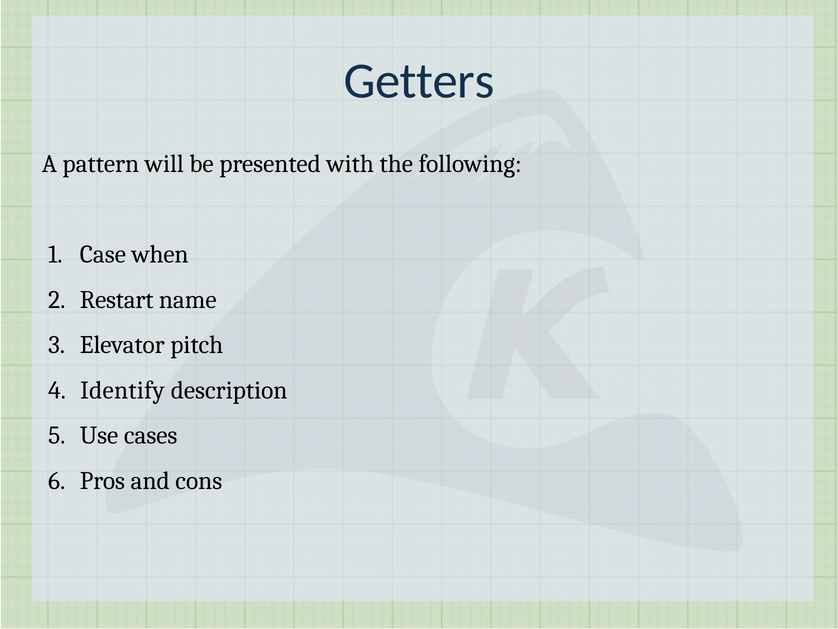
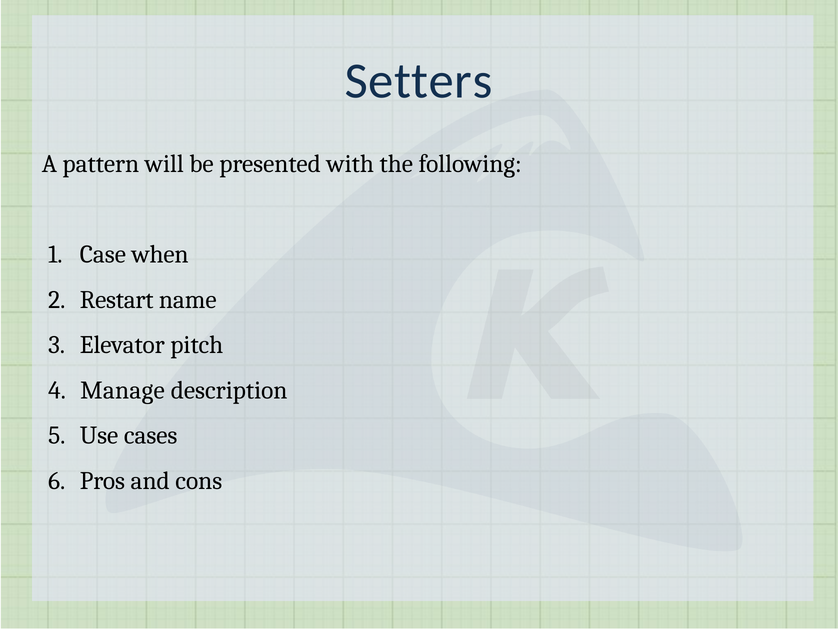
Getters: Getters -> Setters (419, 81)
Identify: Identify -> Manage (122, 390)
